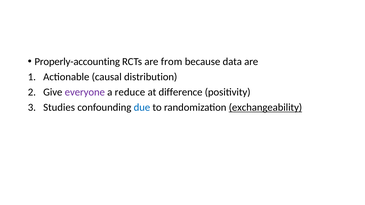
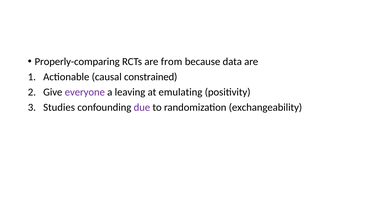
Properly-accounting: Properly-accounting -> Properly-comparing (77, 62)
distribution: distribution -> constrained (151, 77)
reduce: reduce -> leaving (130, 92)
difference: difference -> emulating (180, 92)
due colour: blue -> purple (142, 108)
exchangeability underline: present -> none (265, 108)
